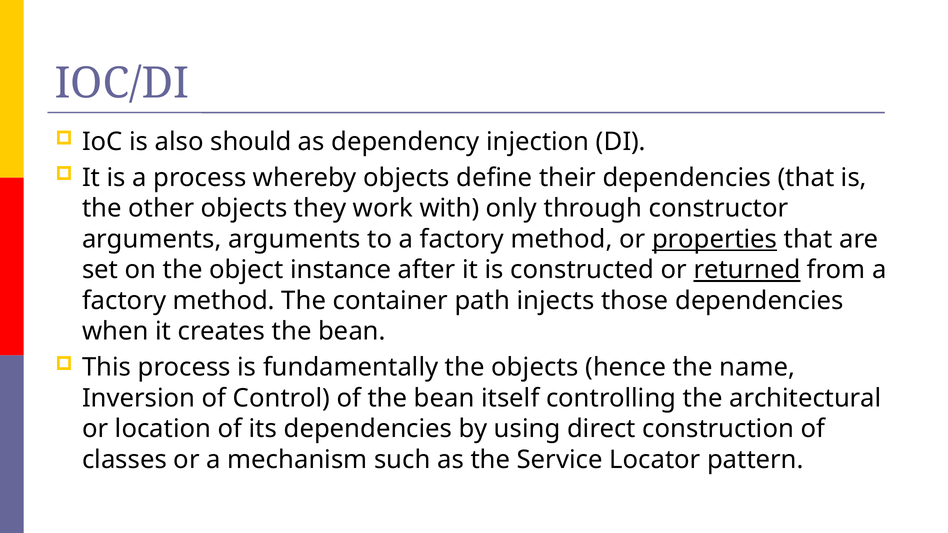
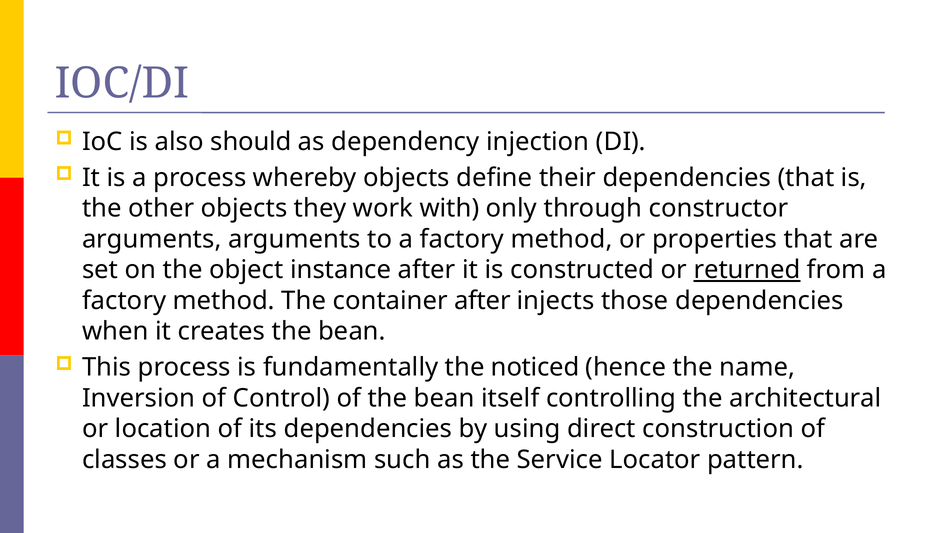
properties underline: present -> none (715, 239)
container path: path -> after (482, 301)
the objects: objects -> noticed (535, 368)
